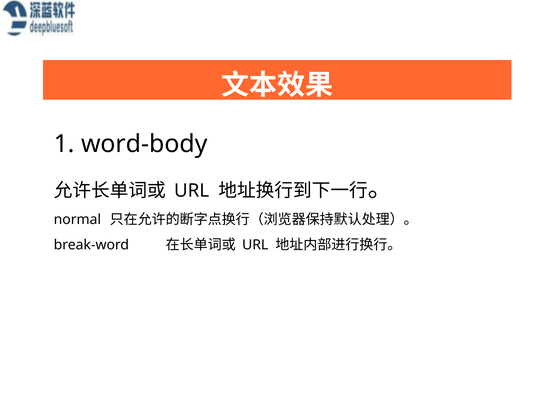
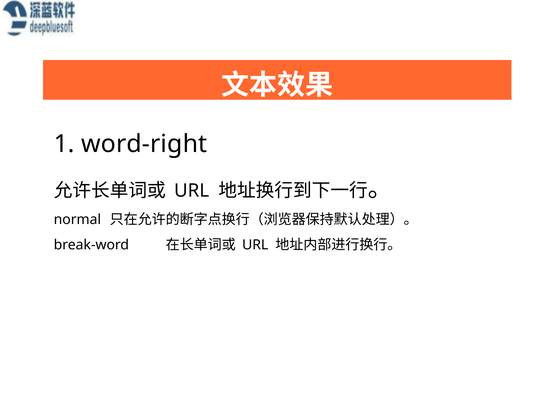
word-body: word-body -> word-right (144, 144)
